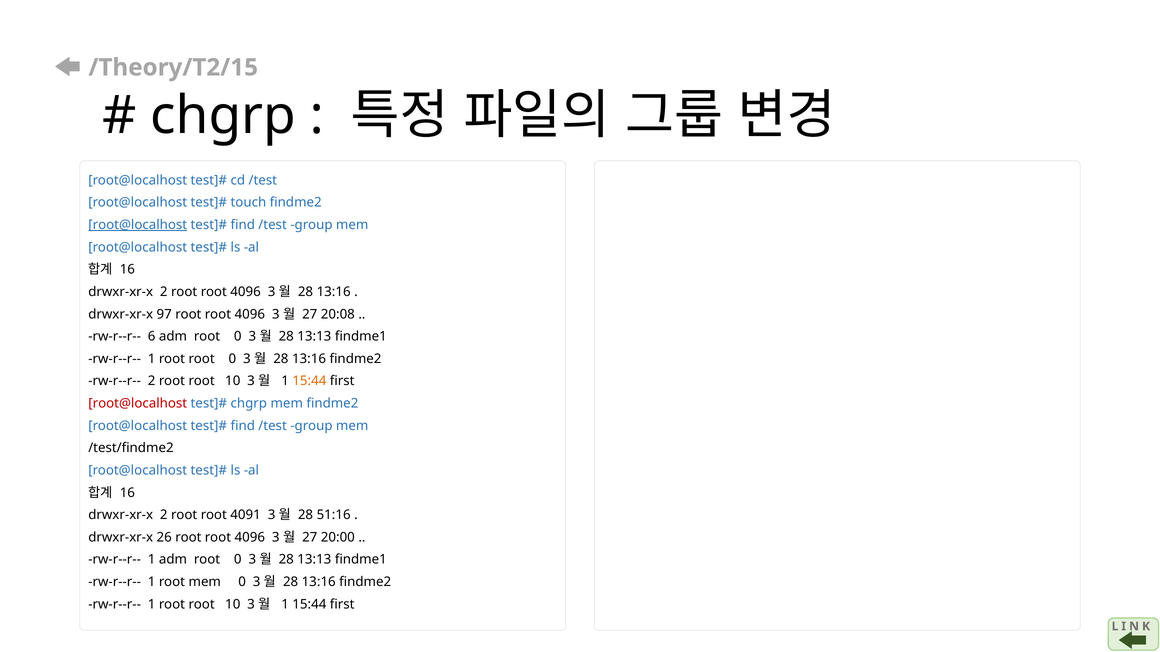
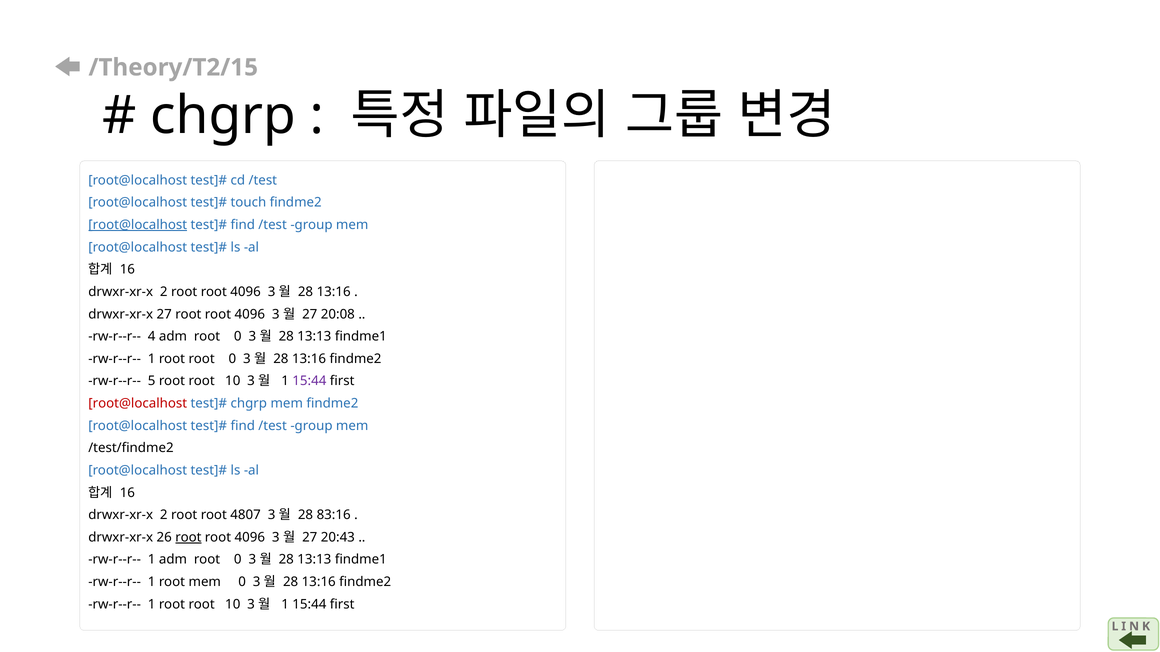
drwxr-xr-x 97: 97 -> 27 (164, 314)
6: 6 -> 4 (152, 337)
rw-r--r-- 2: 2 -> 5 (152, 381)
15:44 colour: orange -> purple (309, 381)
4091: 4091 -> 4807 (246, 515)
51:16: 51:16 -> 83:16 (334, 515)
root underline: none -> present (188, 538)
20:00: 20:00 -> 20:43 (338, 538)
